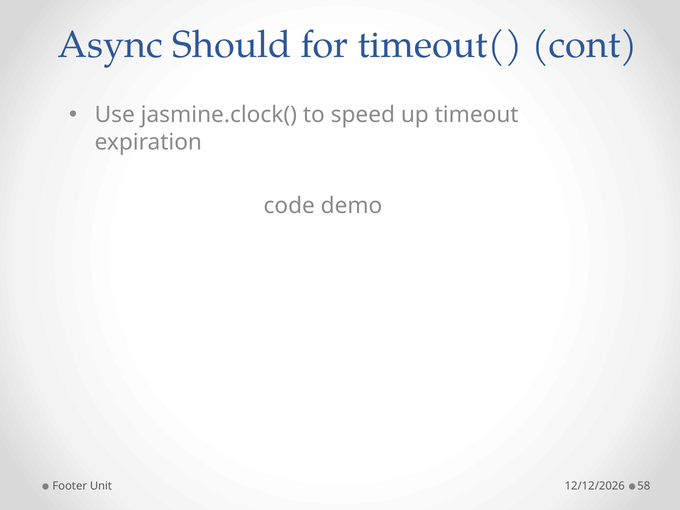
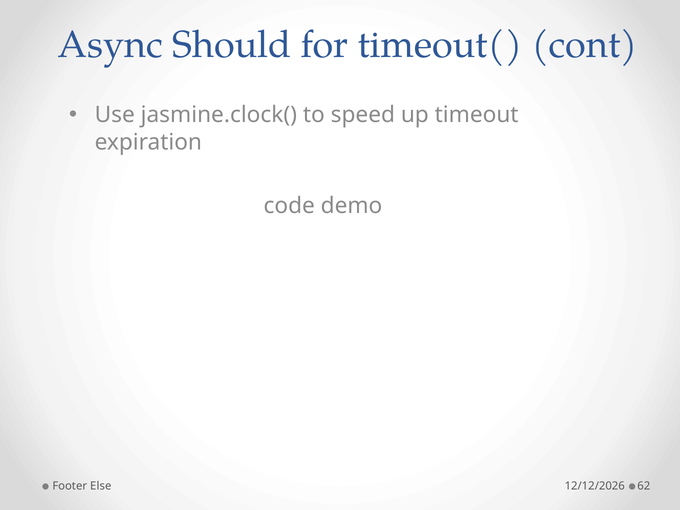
Unit: Unit -> Else (101, 486)
58: 58 -> 62 (644, 486)
